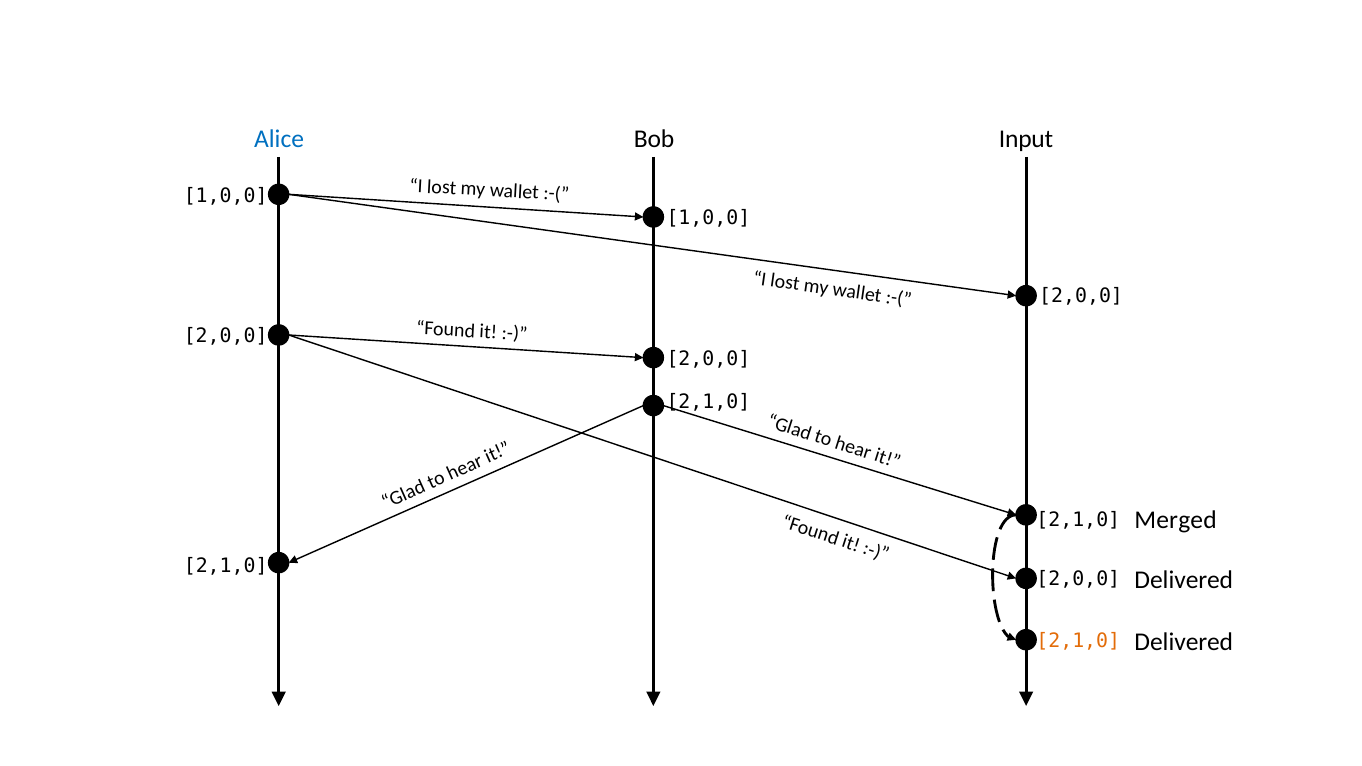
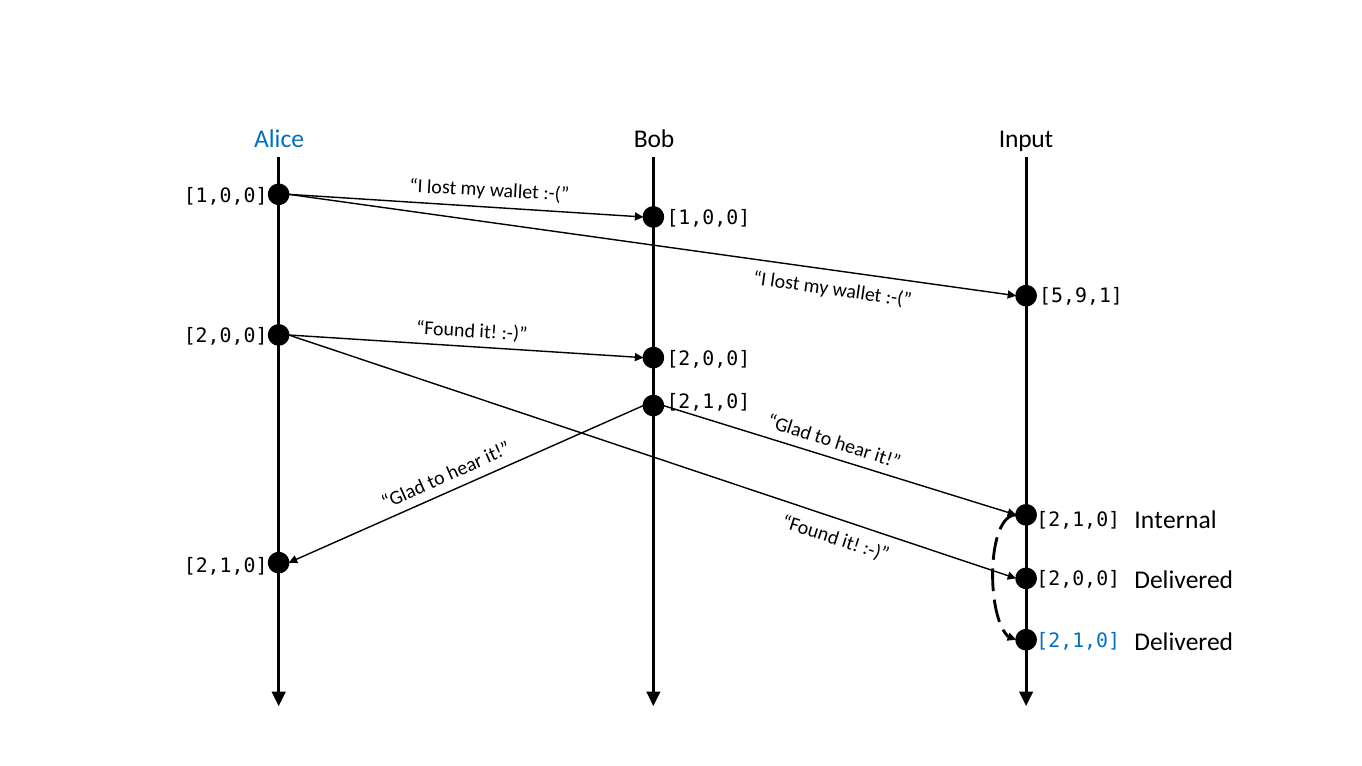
2,0,0: 2,0,0 -> 5,9,1 (1081, 296)
Merged: Merged -> Internal (1176, 520)
2,1,0 colour: orange -> blue (1078, 641)
